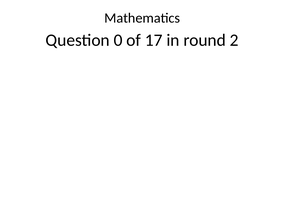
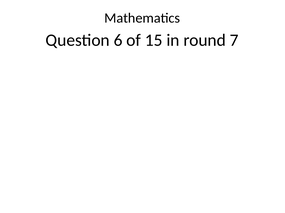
0: 0 -> 6 (118, 40)
17: 17 -> 15 (154, 40)
2: 2 -> 7 (234, 40)
